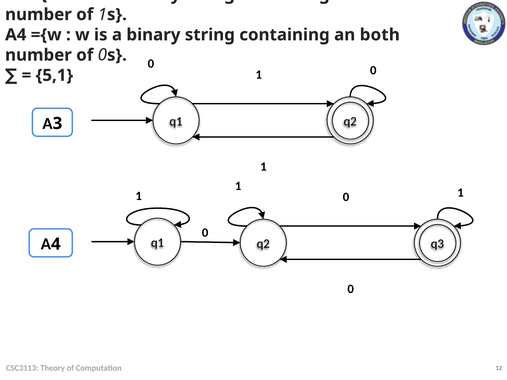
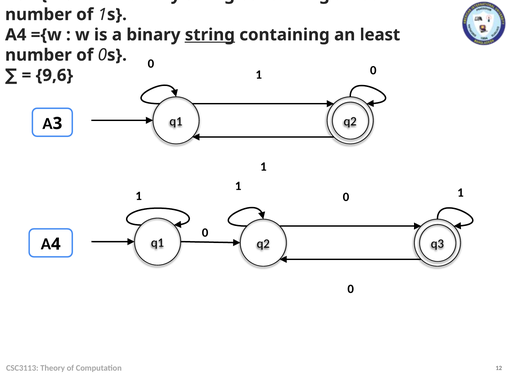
string underline: none -> present (210, 35)
both: both -> least (380, 35)
5,1: 5,1 -> 9,6 (54, 75)
